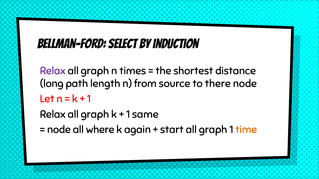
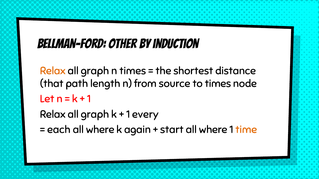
select: select -> other (122, 44)
Relax colour: purple -> orange (53, 71)
long: long -> that (52, 84)
to there: there -> times (218, 84)
same: same -> every (145, 115)
node: node -> each (59, 130)
graph: graph -> where (213, 130)
